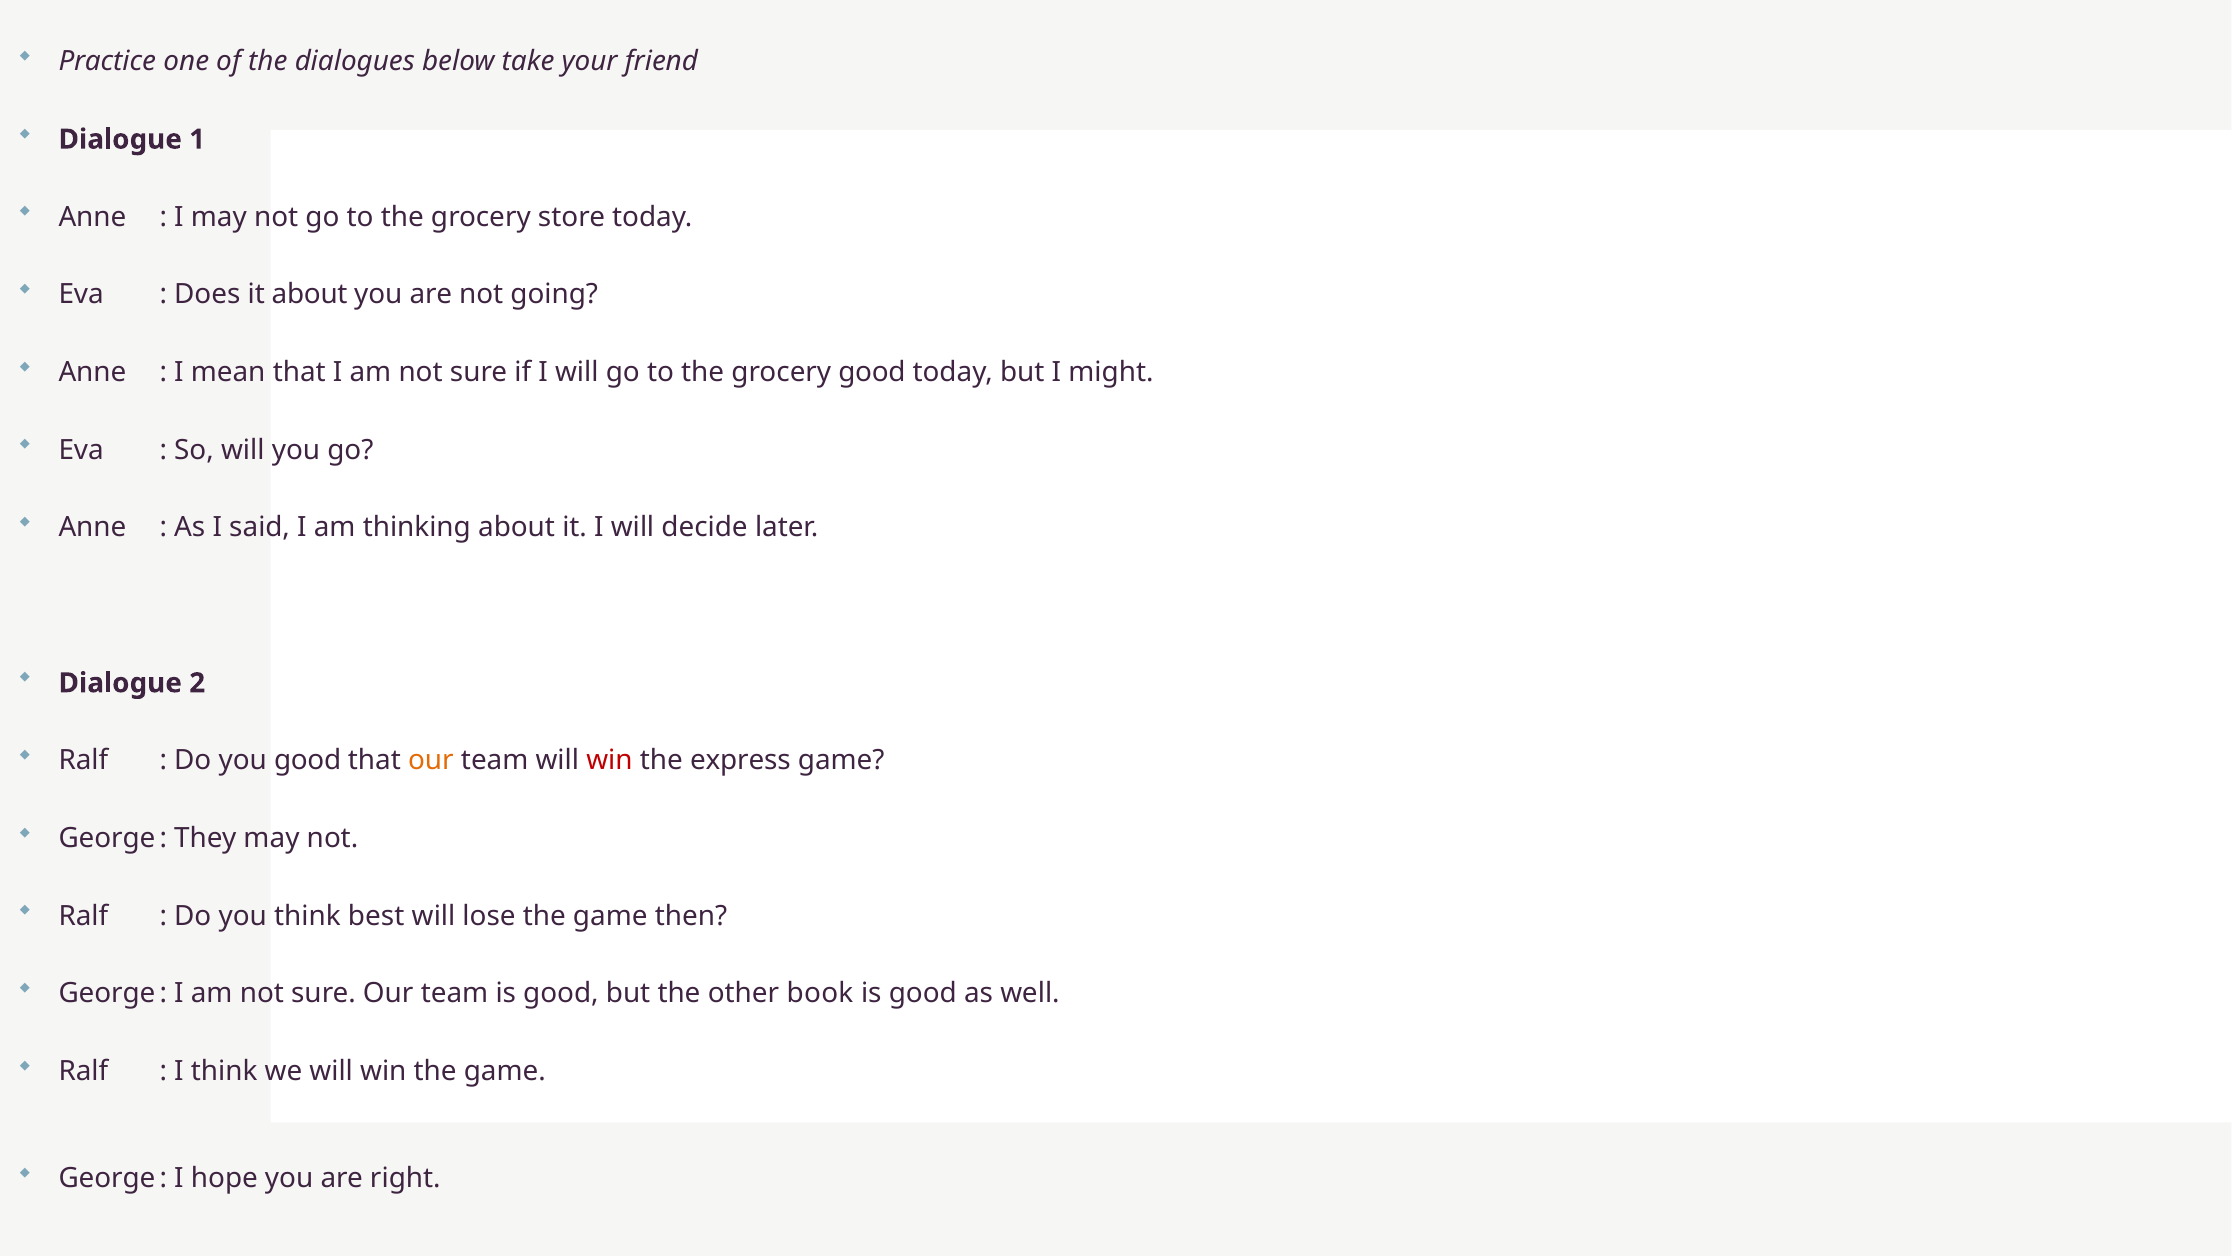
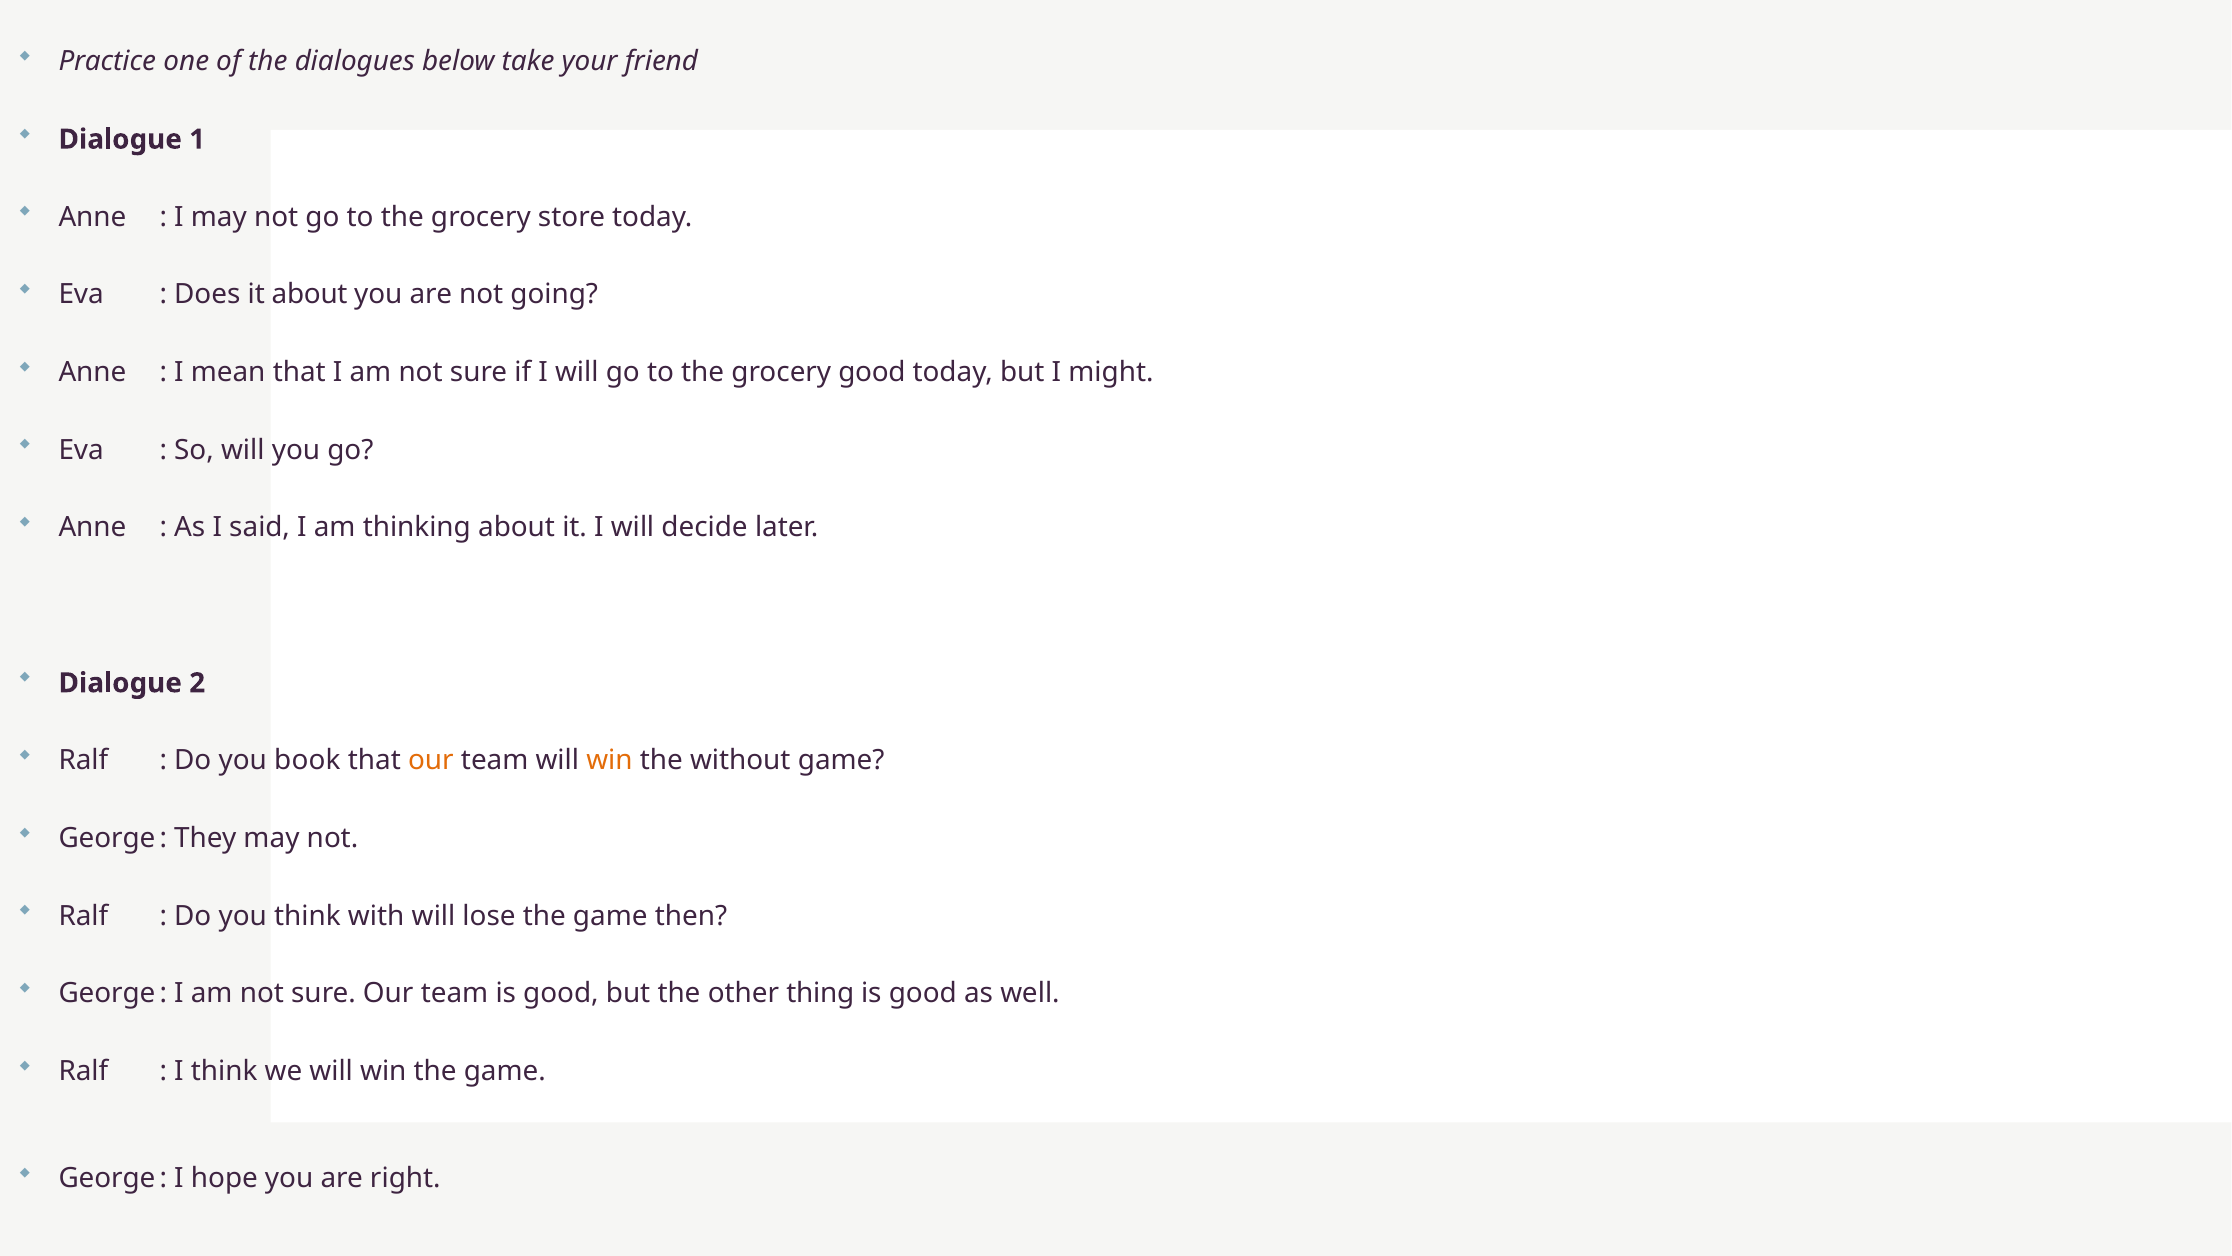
you good: good -> book (307, 760)
win colour: red -> orange (610, 760)
express: express -> without (740, 760)
best: best -> with (376, 916)
book: book -> thing (820, 993)
